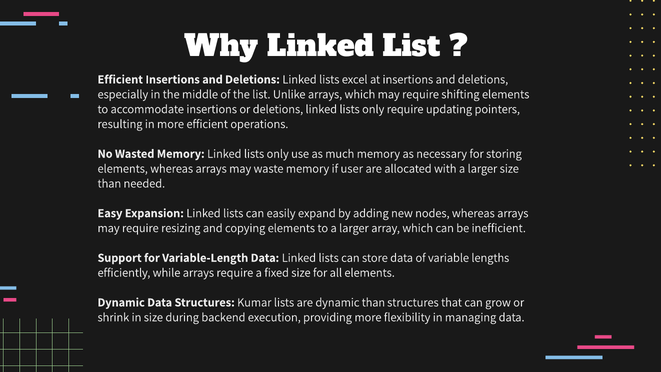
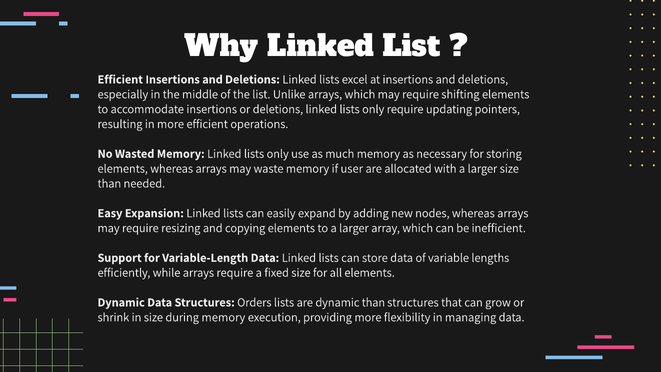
Kumar: Kumar -> Orders (254, 302)
during backend: backend -> memory (223, 317)
